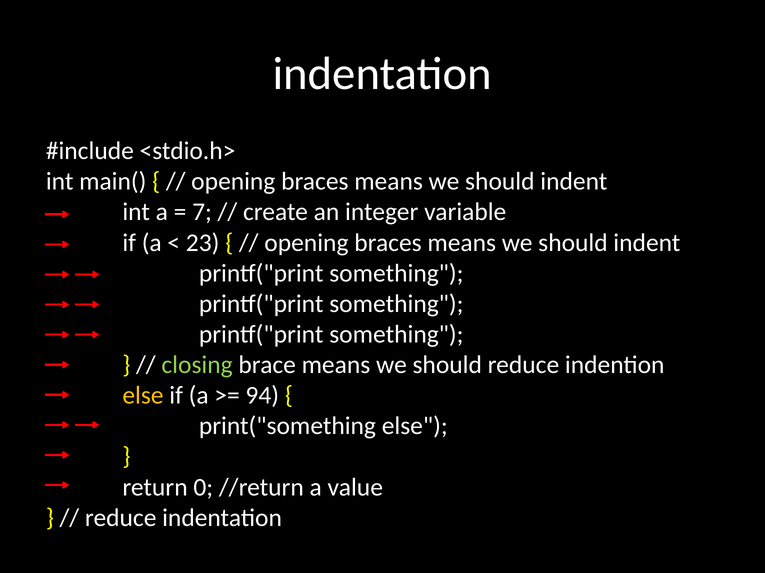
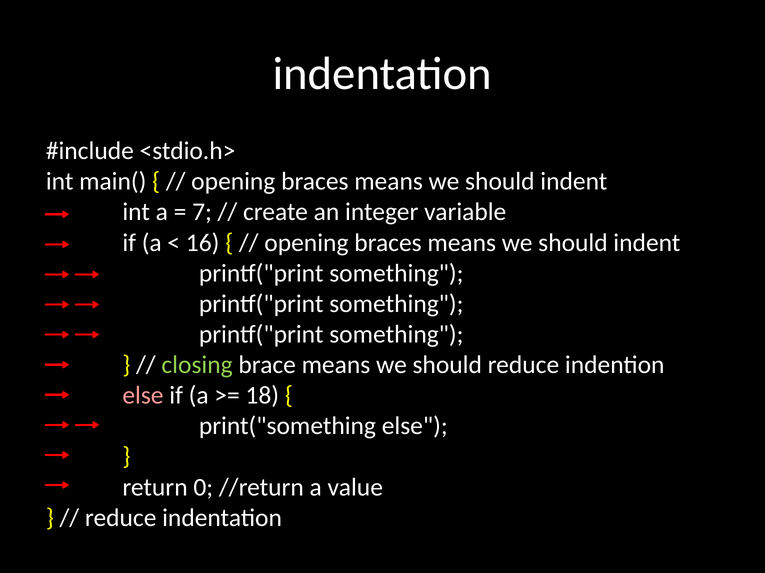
23: 23 -> 16 (203, 243)
else colour: yellow -> pink (143, 396)
94: 94 -> 18 (262, 396)
